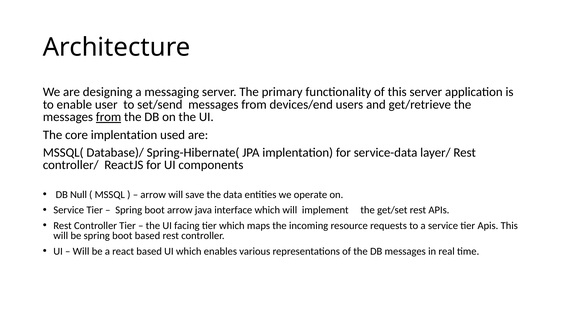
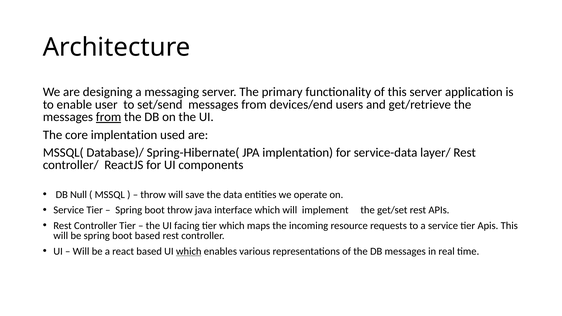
arrow: arrow -> throw (153, 195)
boot arrow: arrow -> throw (180, 210)
which underline: none -> present (189, 251)
